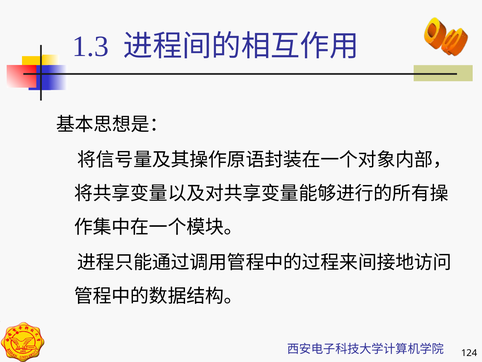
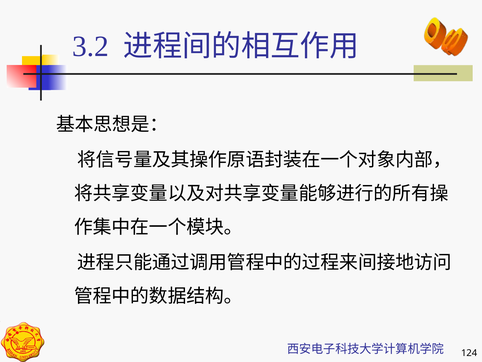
1.3: 1.3 -> 3.2 (90, 46)
